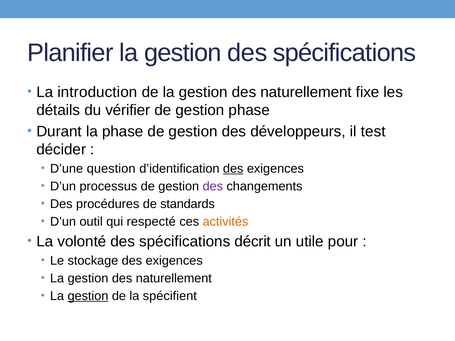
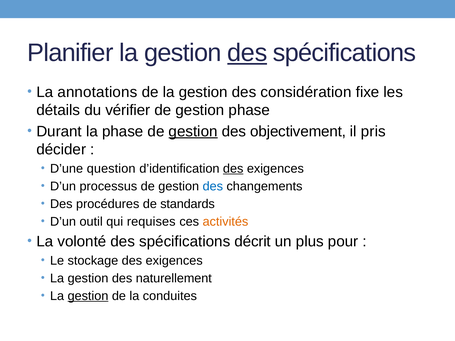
des underline: none -> present (247, 53)
introduction: introduction -> annotations (97, 92)
naturellement: naturellement -> considération (306, 92)
gestion underline: none -> present (193, 131)
développeurs: développeurs -> objectivement (298, 131)
test: test -> pris (373, 131)
des colour: purple -> blue (213, 186)
respecté: respecté -> requises (151, 222)
utile: utile -> plus (310, 242)
spécifient: spécifient -> conduites (170, 296)
